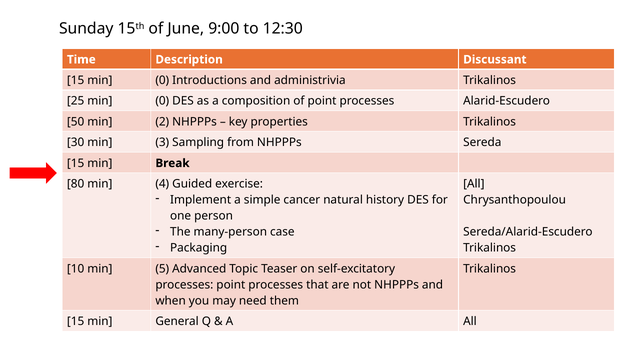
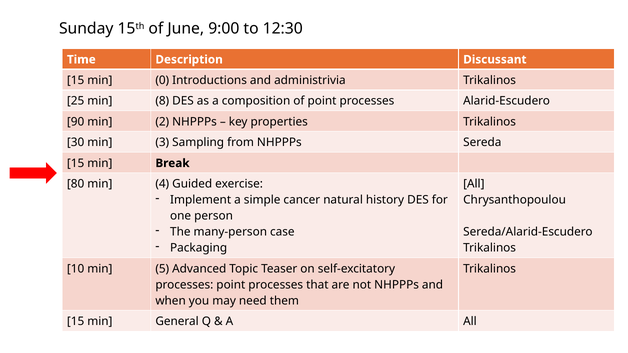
25 min 0: 0 -> 8 (162, 101)
50: 50 -> 90 (76, 122)
